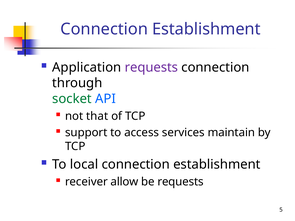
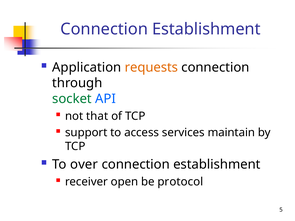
requests colour: purple -> orange (151, 67)
local: local -> over (84, 165)
allow: allow -> open (124, 182)
be requests: requests -> protocol (180, 182)
